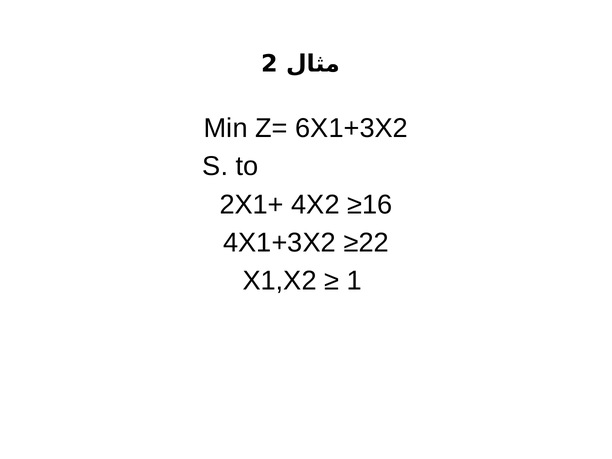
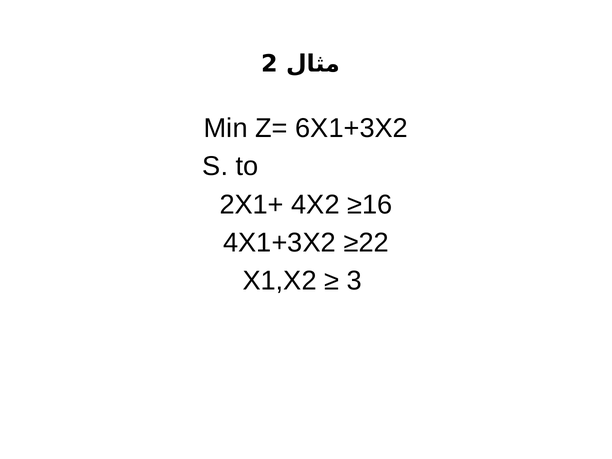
1: 1 -> 3 (354, 281)
